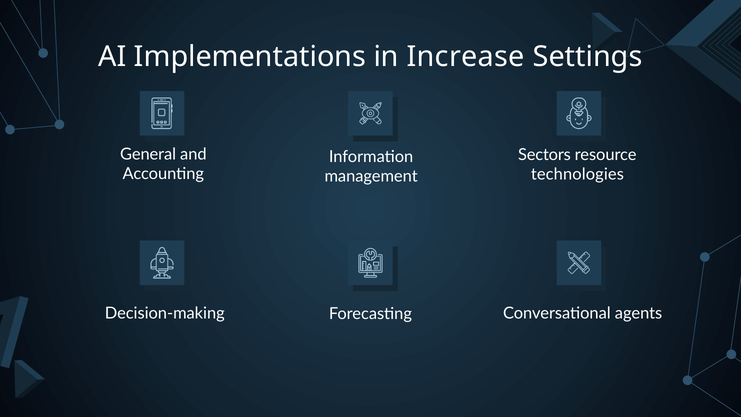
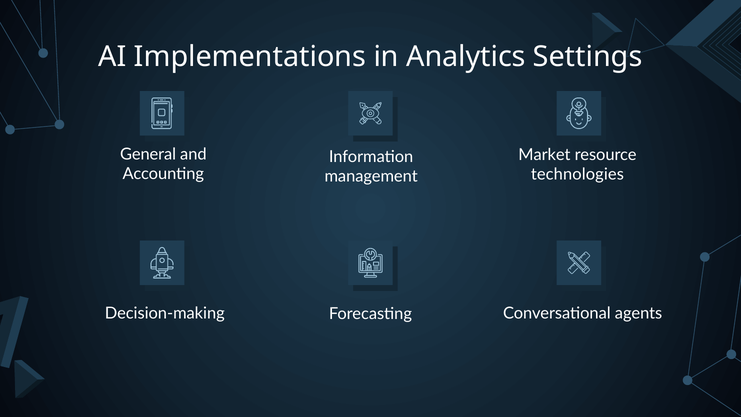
Increase: Increase -> Analytics (466, 57)
Sectors: Sectors -> Market (544, 155)
